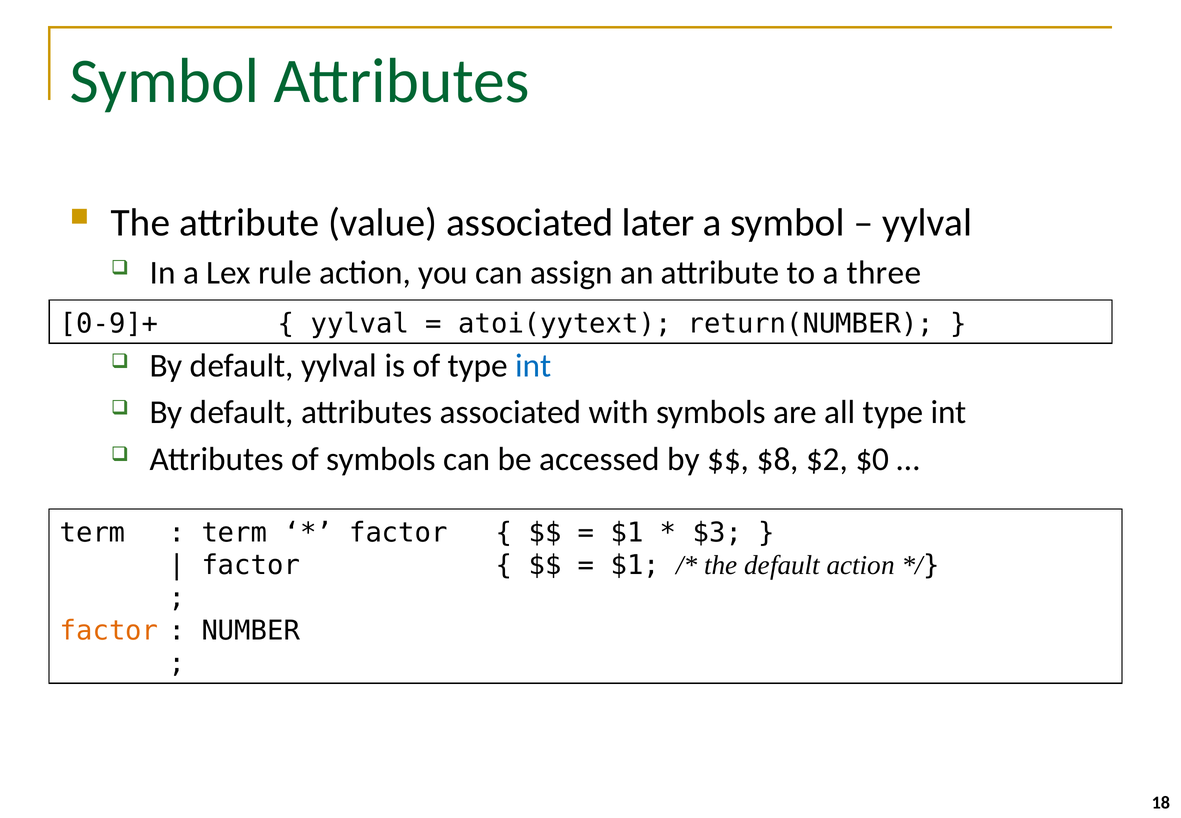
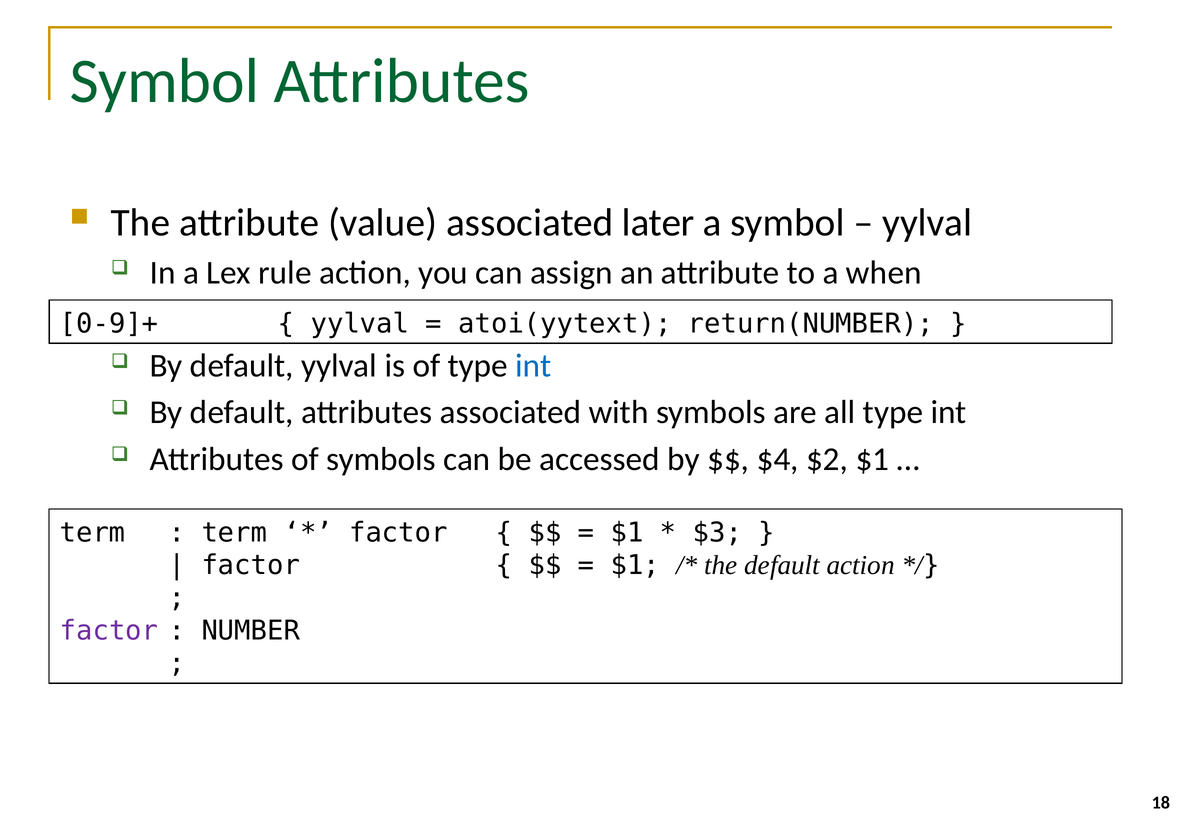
three: three -> when (884, 272)
$8: $8 -> $4 (778, 459)
$2 $0: $0 -> $1 (872, 459)
factor colour: orange -> purple (109, 630)
